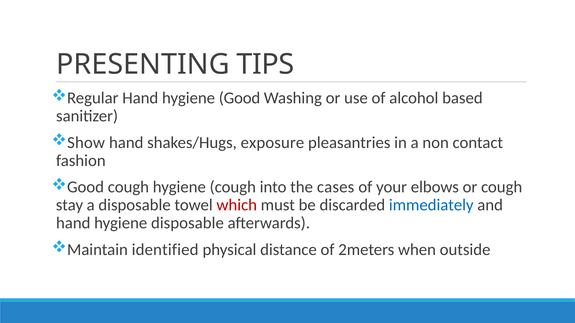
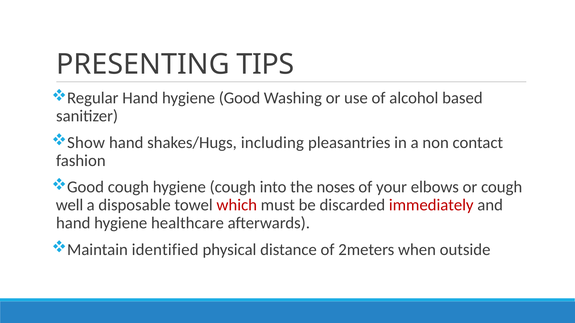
exposure: exposure -> including (272, 143)
cases: cases -> noses (336, 187)
stay: stay -> well (70, 205)
immediately colour: blue -> red (431, 205)
hygiene disposable: disposable -> healthcare (187, 223)
